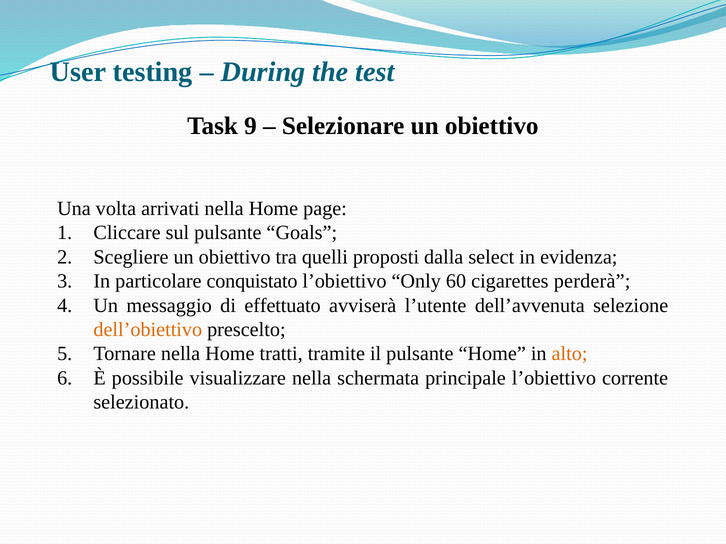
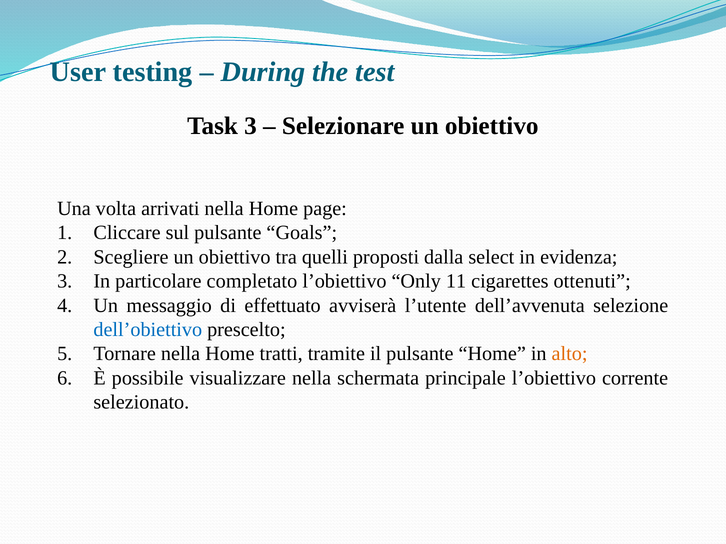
Task 9: 9 -> 3 (251, 126)
conquistato: conquistato -> completato (252, 281)
60: 60 -> 11 (456, 281)
perderà: perderà -> ottenuti (592, 281)
dell’obiettivo colour: orange -> blue (148, 330)
